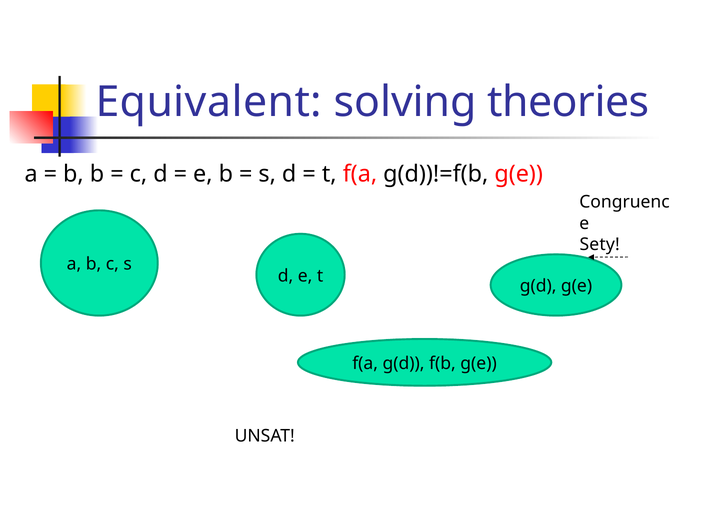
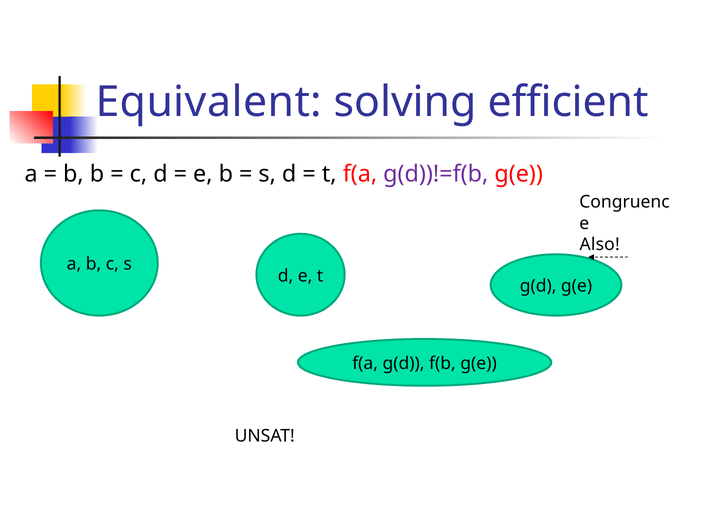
theories: theories -> efficient (568, 102)
g(d))!=f(b colour: black -> purple (436, 174)
Sety: Sety -> Also (600, 244)
